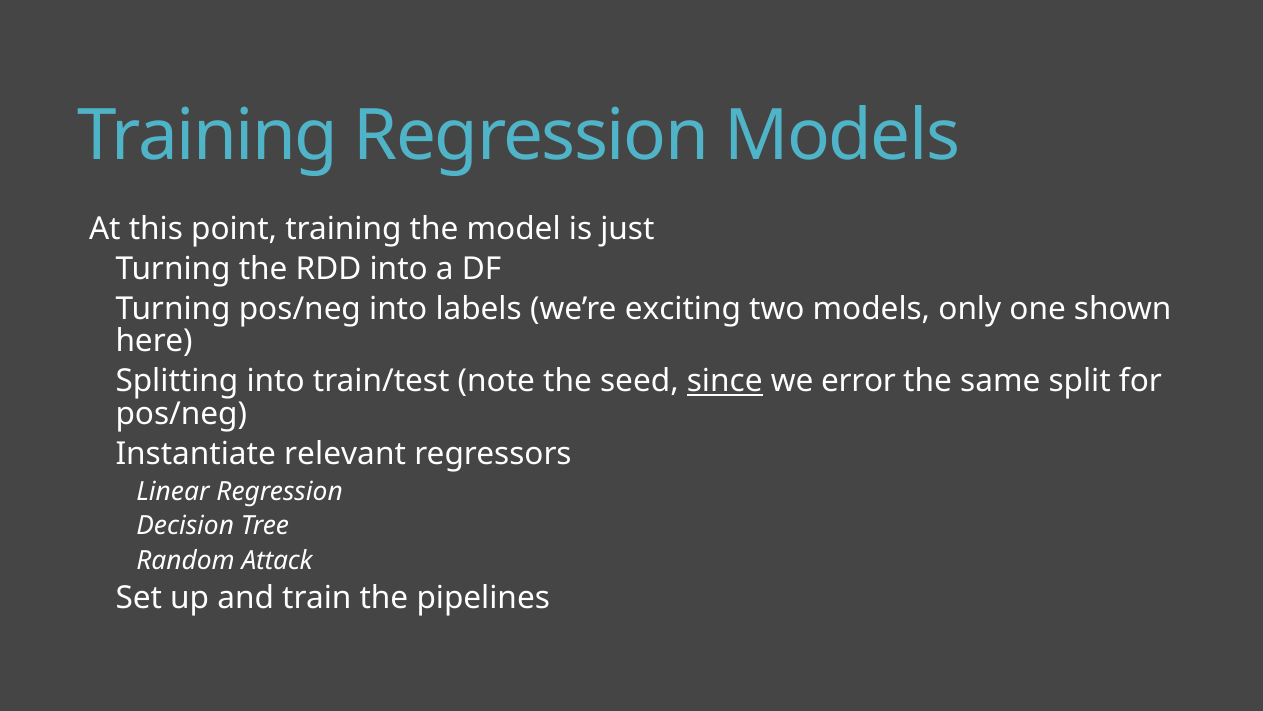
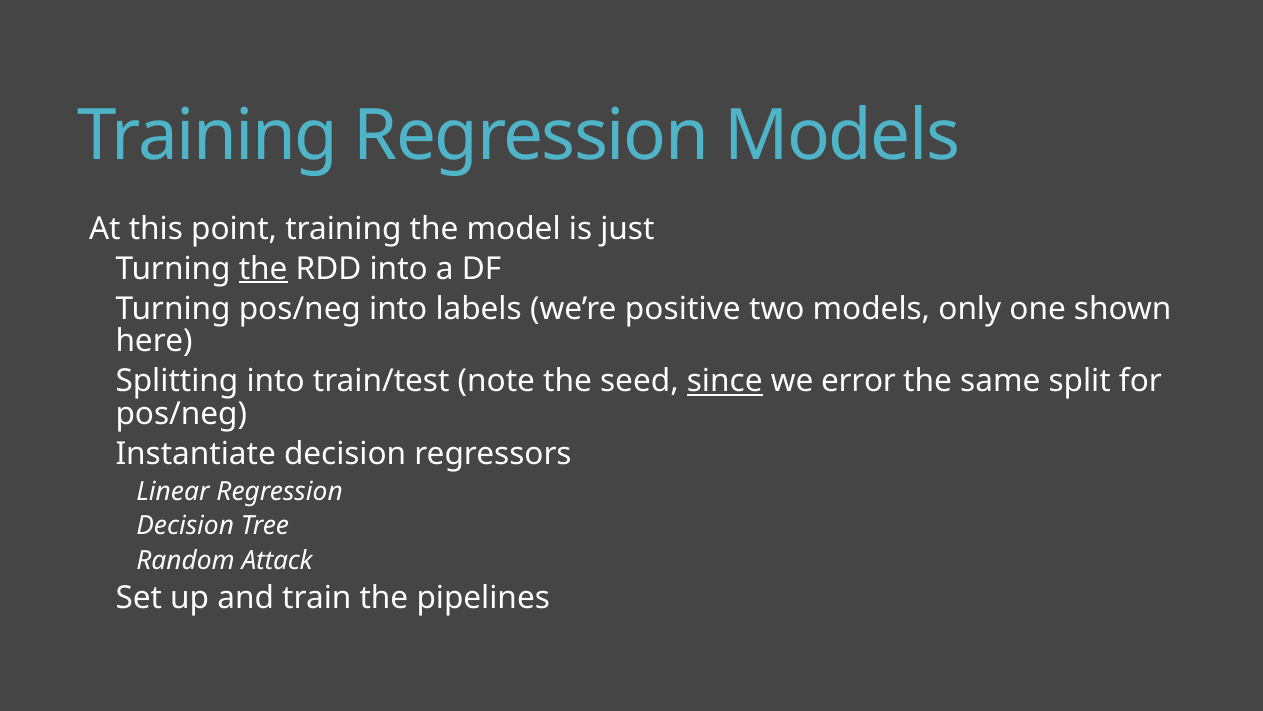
the underline: none -> present (263, 269)
exciting: exciting -> positive (683, 309)
Instantiate relevant: relevant -> decision (345, 453)
